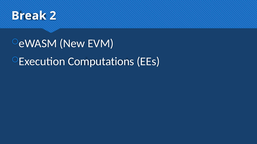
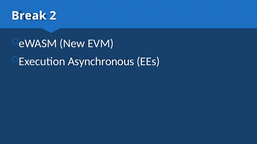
Computations: Computations -> Asynchronous (101, 62)
